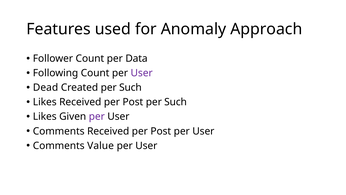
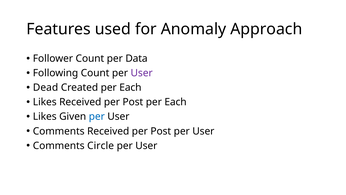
Created per Such: Such -> Each (130, 87)
Post per Such: Such -> Each (176, 102)
per colour: purple -> blue (97, 116)
Value: Value -> Circle (101, 145)
